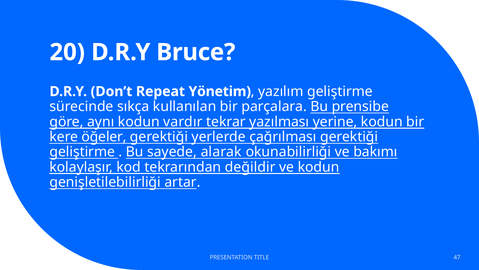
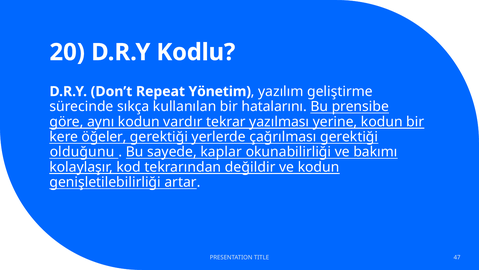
Bruce: Bruce -> Kodlu (196, 52)
parçalara: parçalara -> hatalarını (274, 106)
geliştirme: geliştirme -> olduğunu (82, 152)
alarak: alarak -> kaplar (221, 152)
